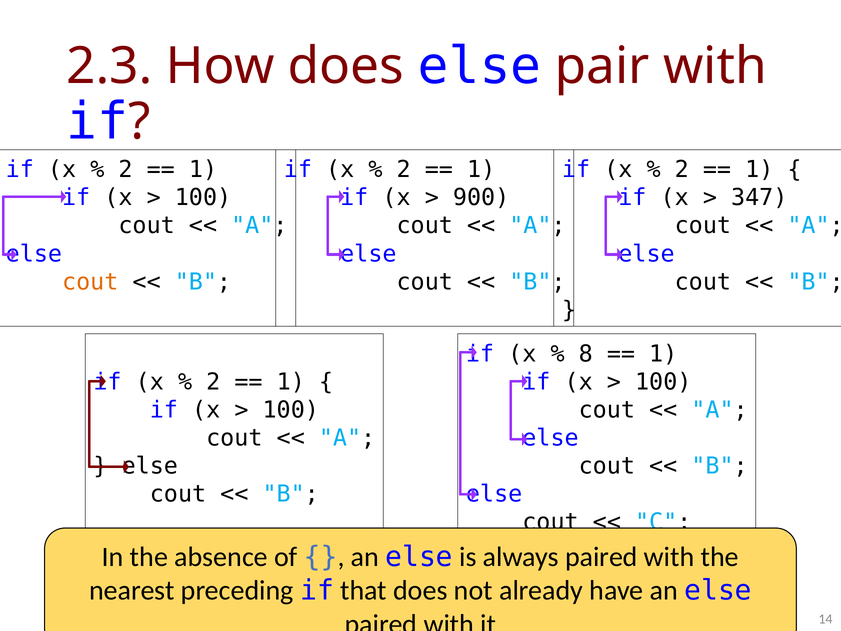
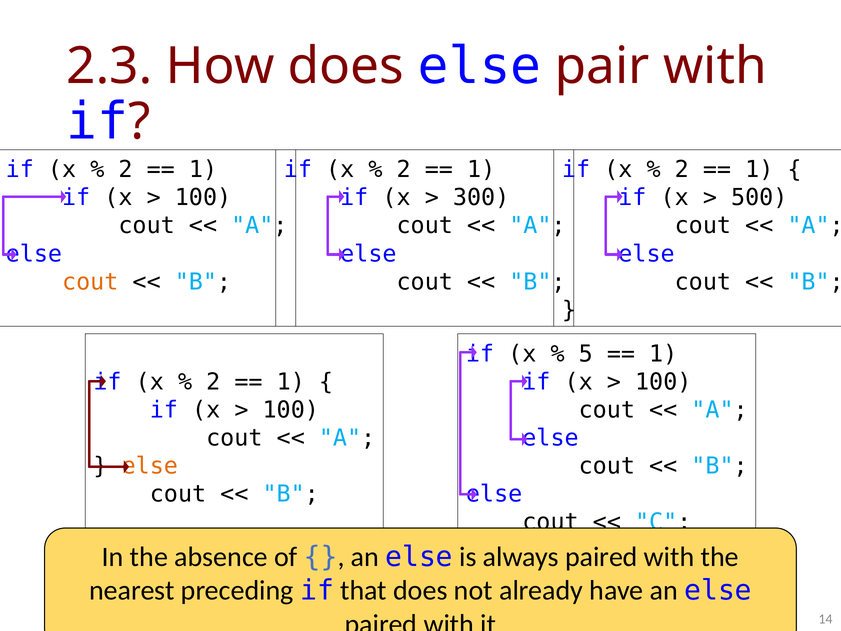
900: 900 -> 300 (481, 198)
347: 347 -> 500 (759, 198)
8: 8 -> 5 (586, 354)
else colour: black -> orange (150, 466)
